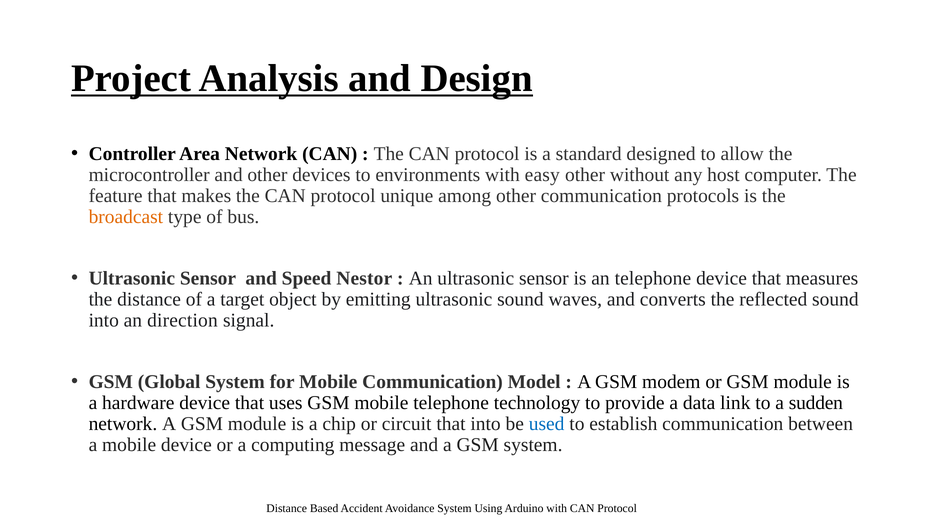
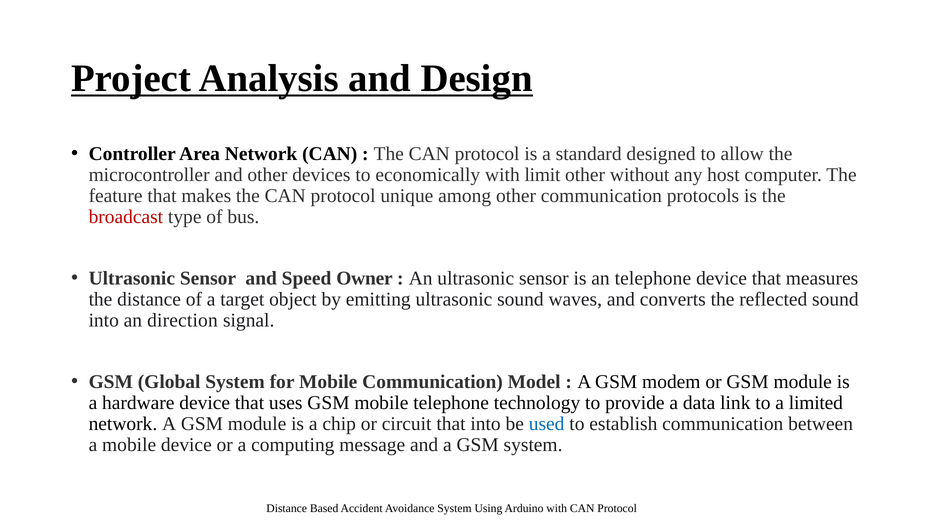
environments: environments -> economically (428, 175)
easy: easy -> limit (542, 175)
broadcast colour: orange -> red (126, 217)
Nestor: Nestor -> Owner (364, 278)
sudden: sudden -> limited (816, 403)
